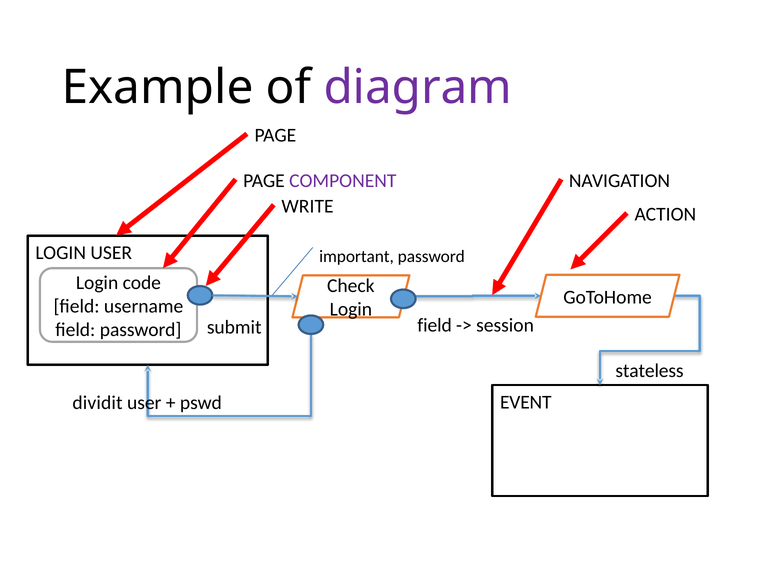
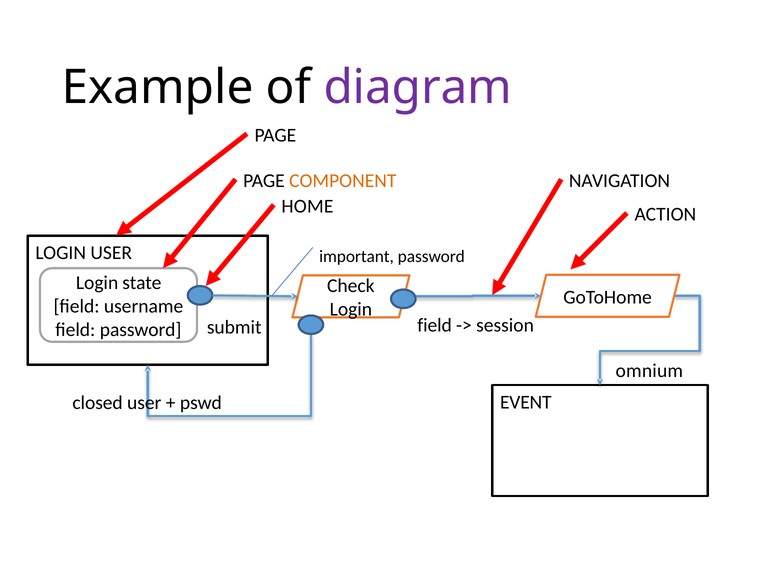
COMPONENT colour: purple -> orange (343, 180)
WRITE: WRITE -> HOME (307, 206)
code: code -> state (142, 283)
stateless: stateless -> omnium (649, 370)
dividit: dividit -> closed (98, 402)
